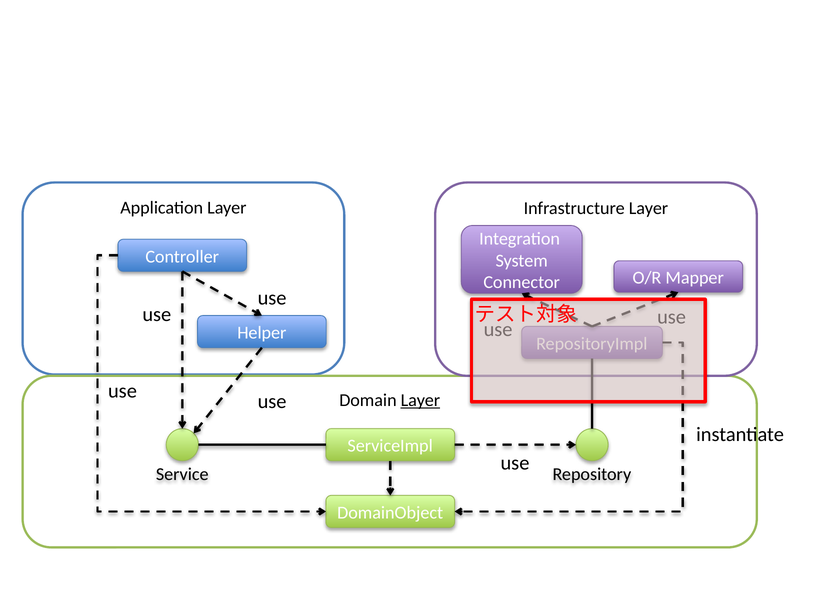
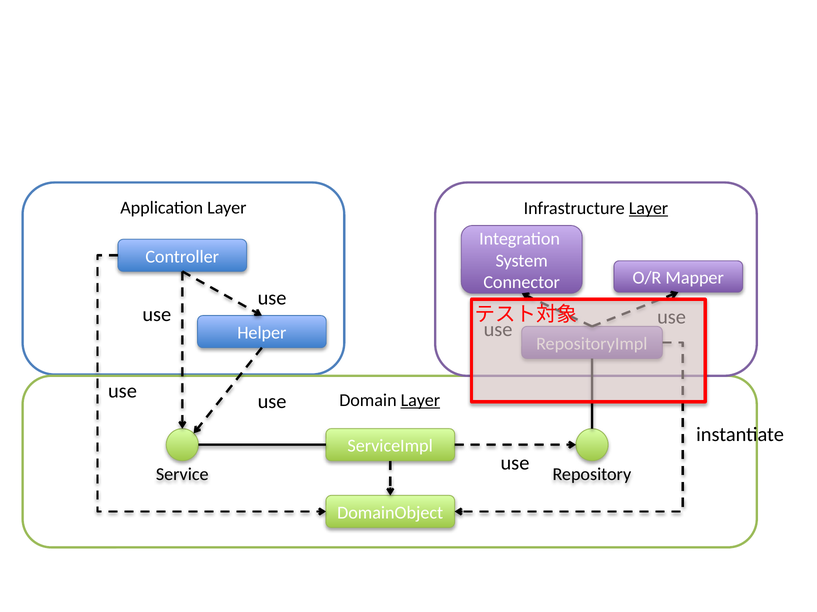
Layer underline: none -> present (648, 208)
